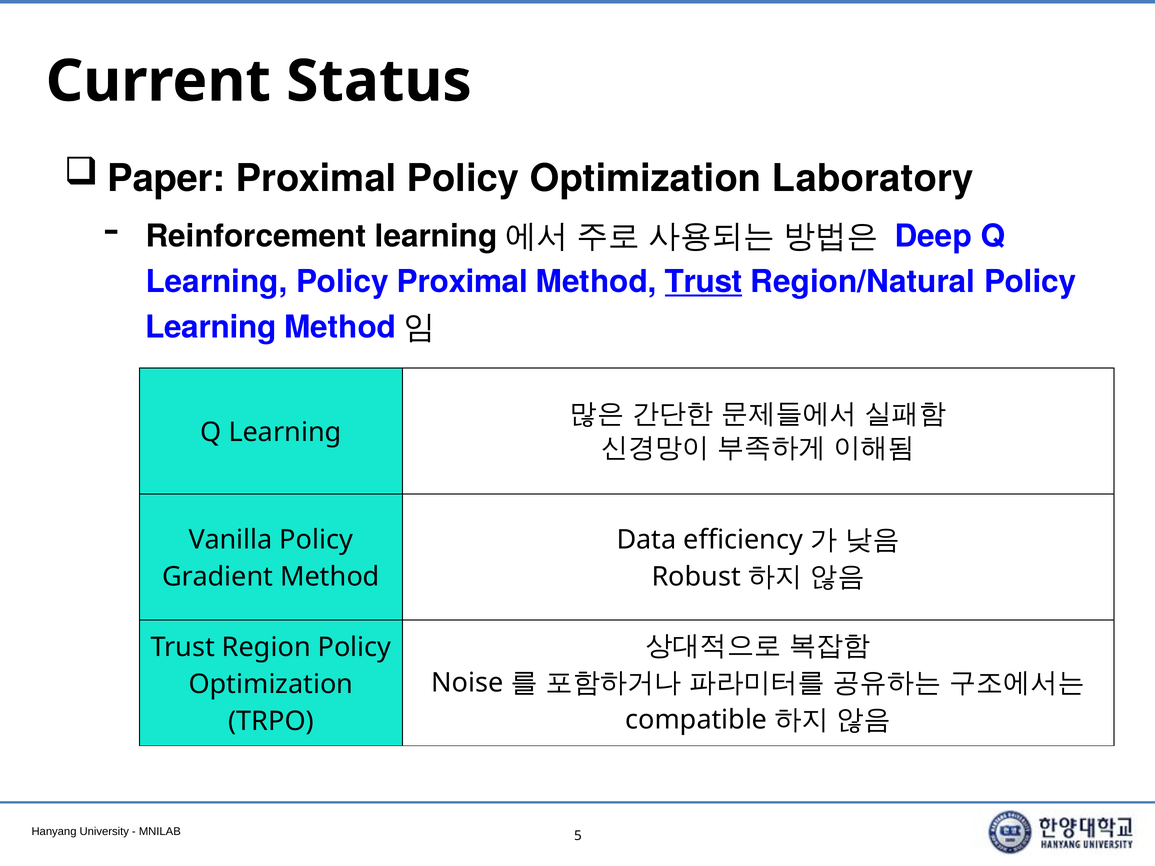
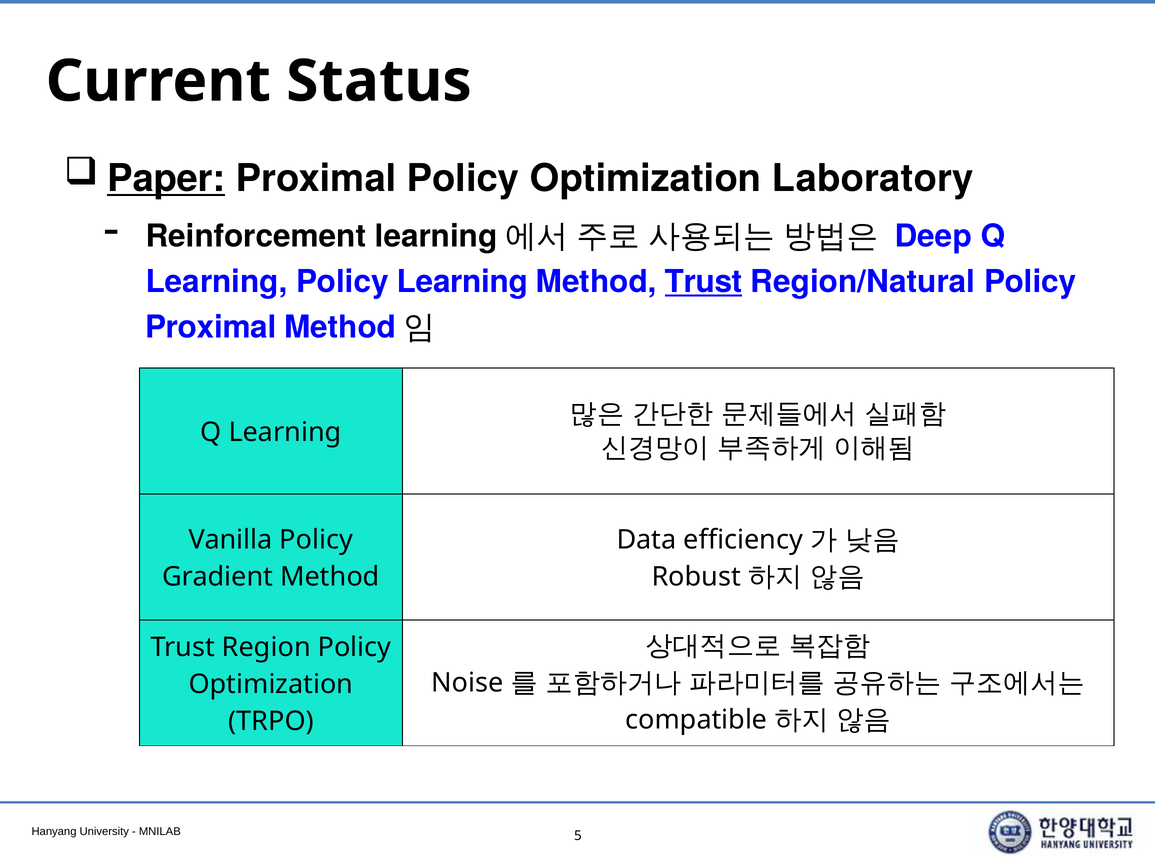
Paper underline: none -> present (166, 179)
Policy Proximal: Proximal -> Learning (462, 282)
Learning: Learning -> Proximal (211, 327)
